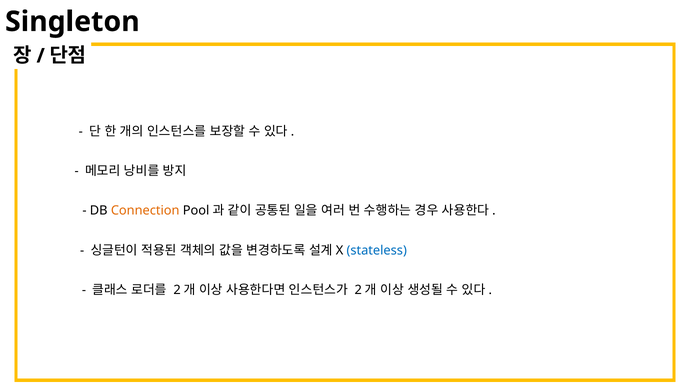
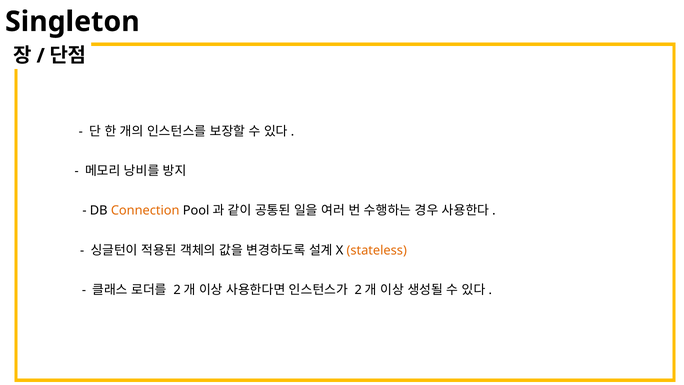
stateless colour: blue -> orange (377, 250)
